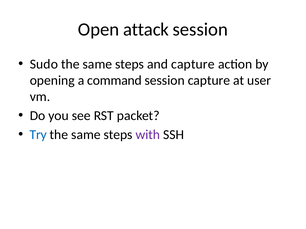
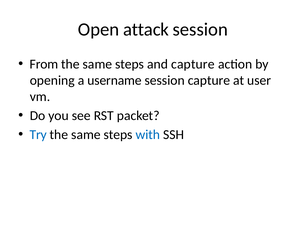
Sudo: Sudo -> From (44, 64)
command: command -> username (114, 81)
with colour: purple -> blue (148, 135)
